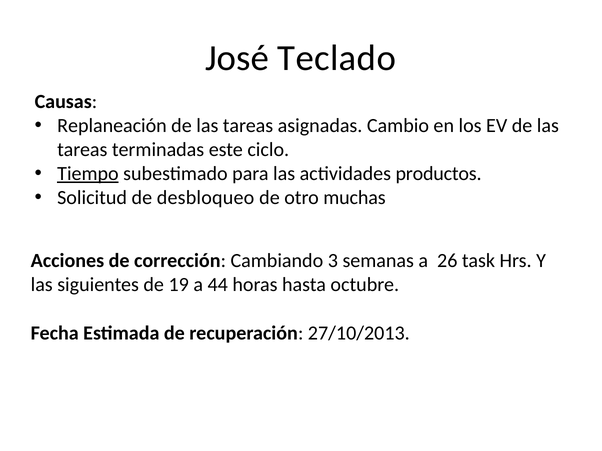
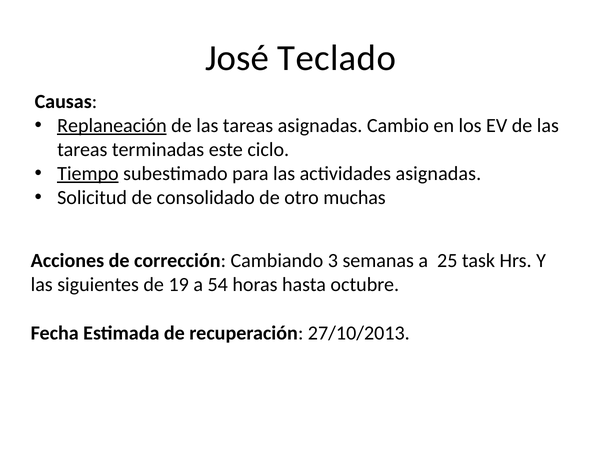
Replaneación underline: none -> present (112, 126)
actividades productos: productos -> asignadas (438, 174)
desbloqueo: desbloqueo -> consolidado (206, 198)
26: 26 -> 25 (447, 261)
44: 44 -> 54 (218, 285)
